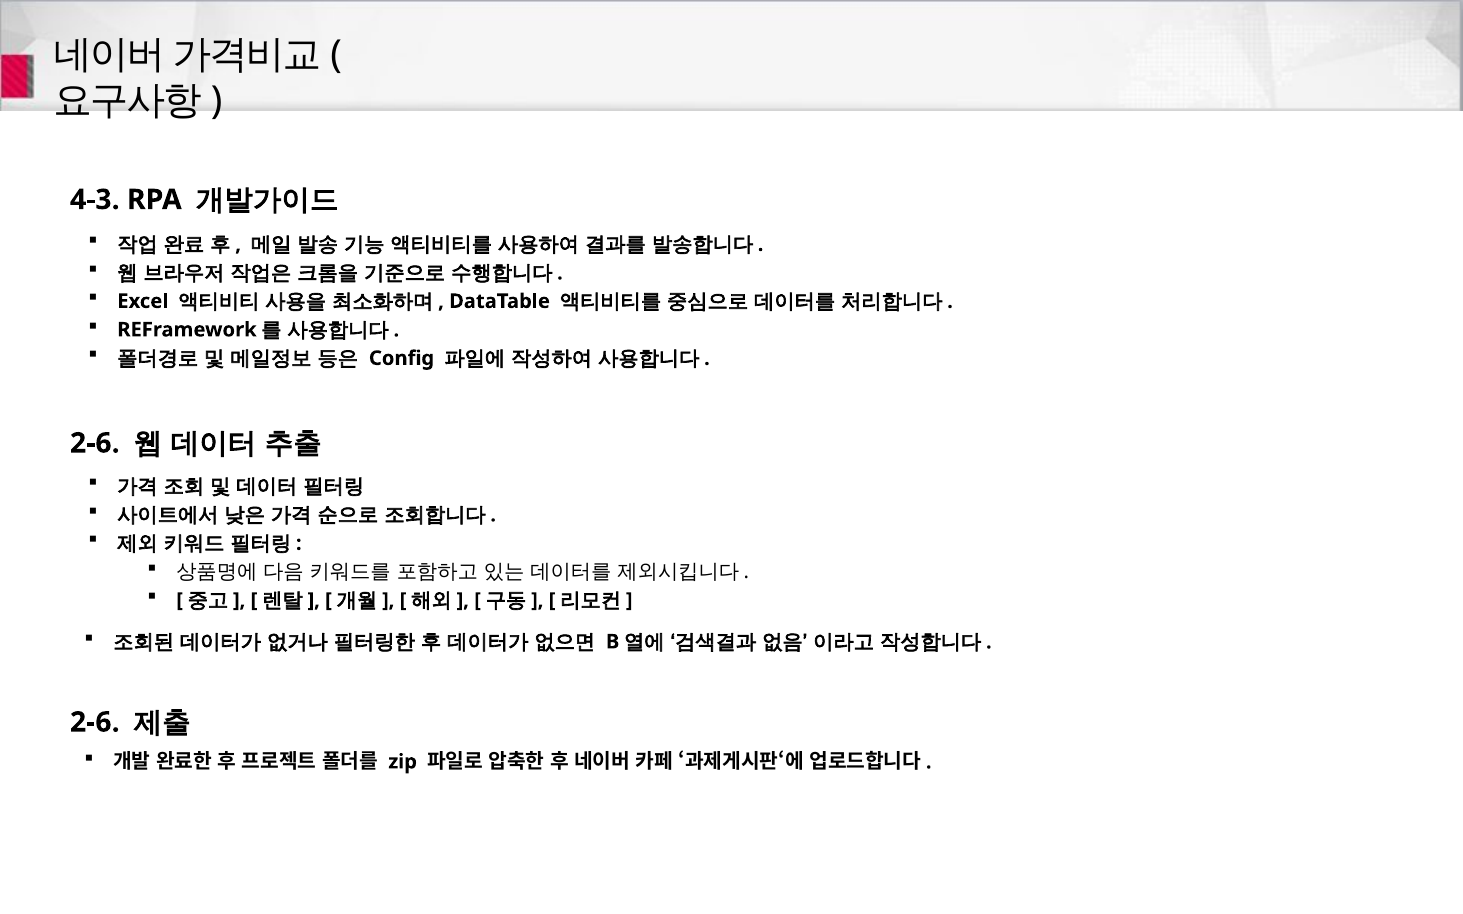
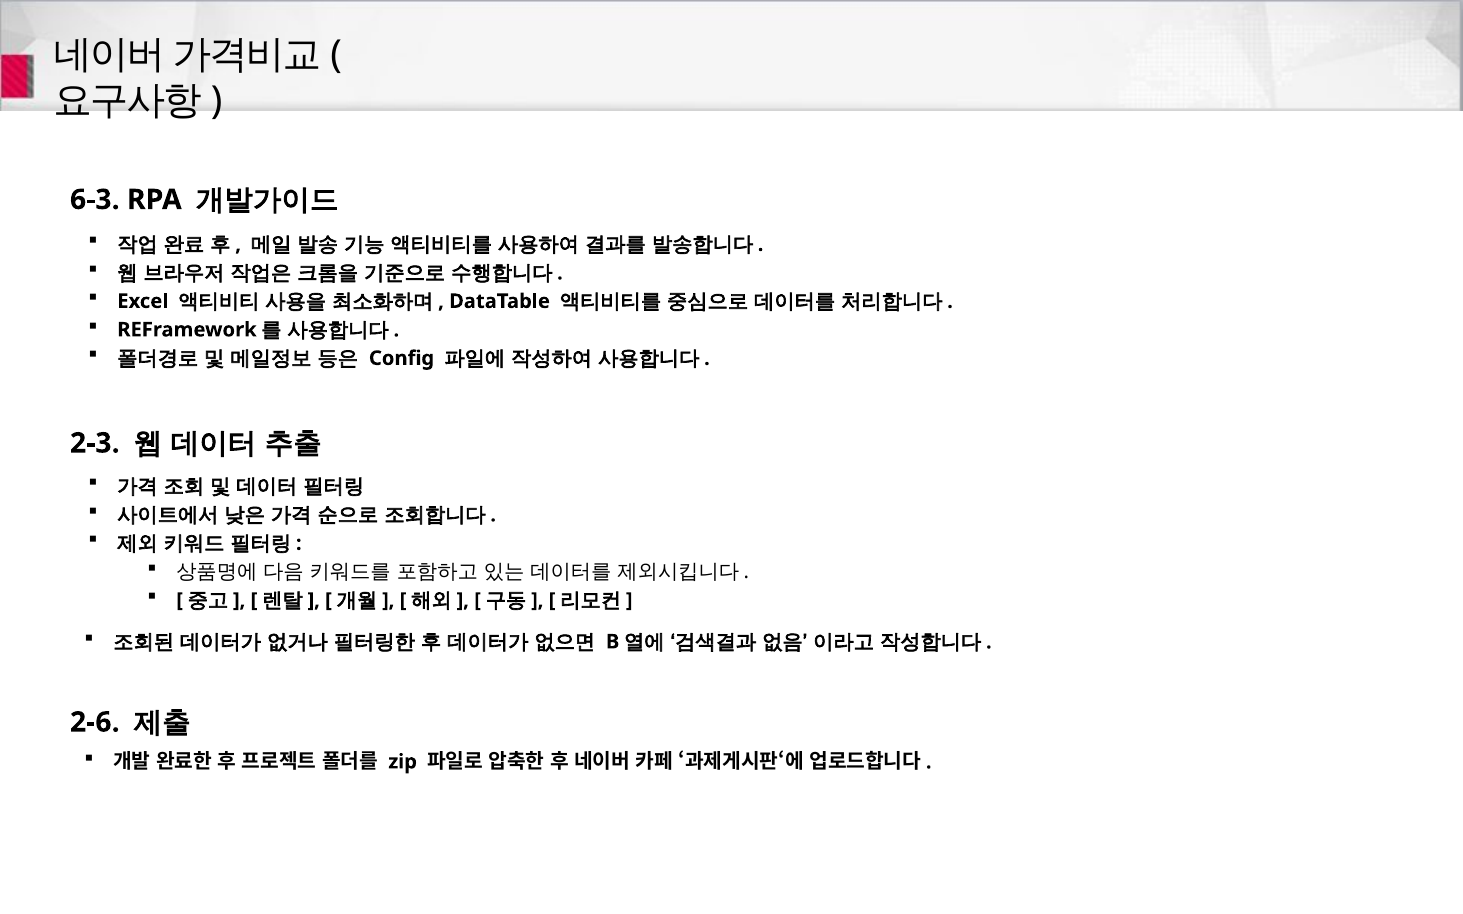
4-3: 4-3 -> 6-3 (95, 200)
2-6: 2-6 -> 2-3 (95, 443)
